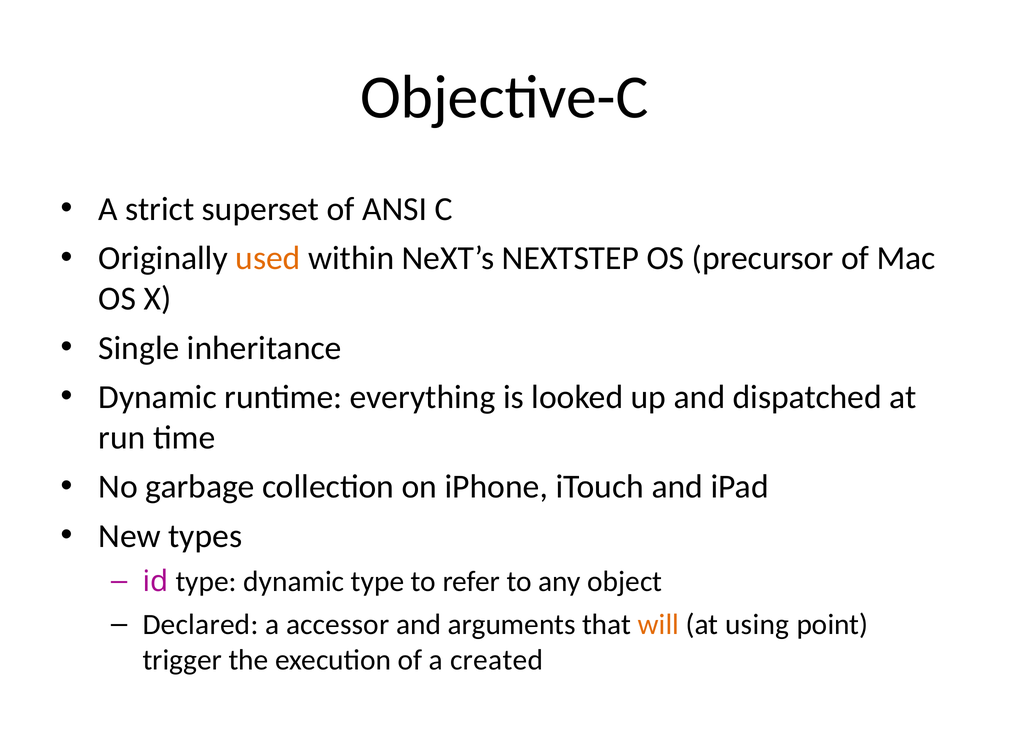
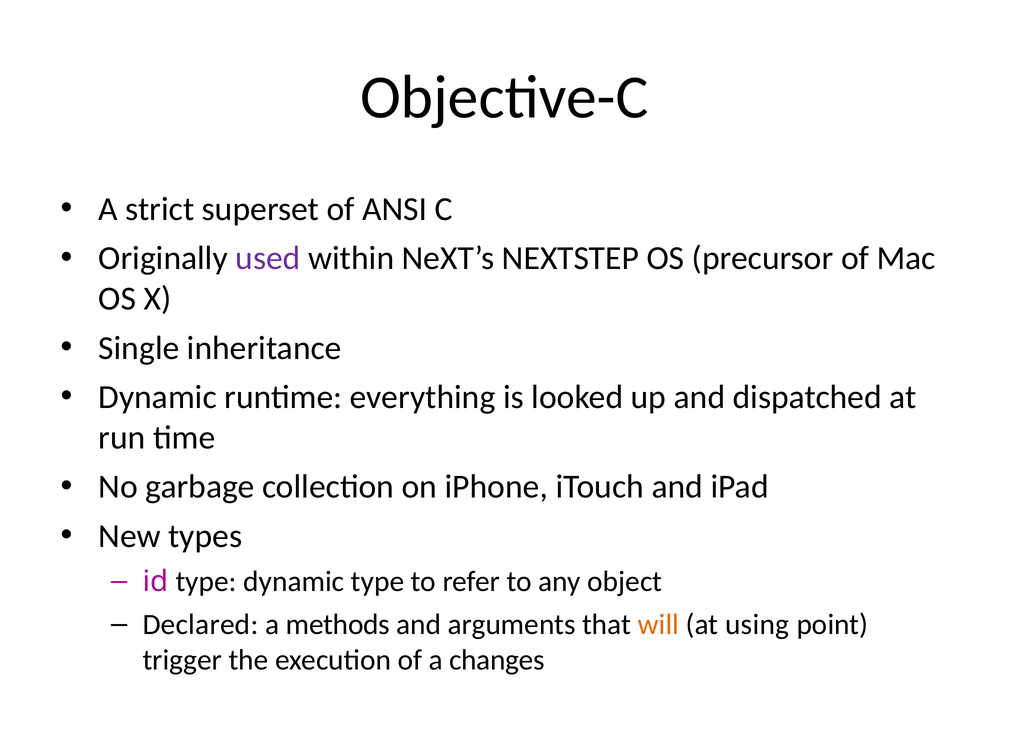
used colour: orange -> purple (268, 259)
accessor: accessor -> methods (338, 625)
created: created -> changes (497, 661)
